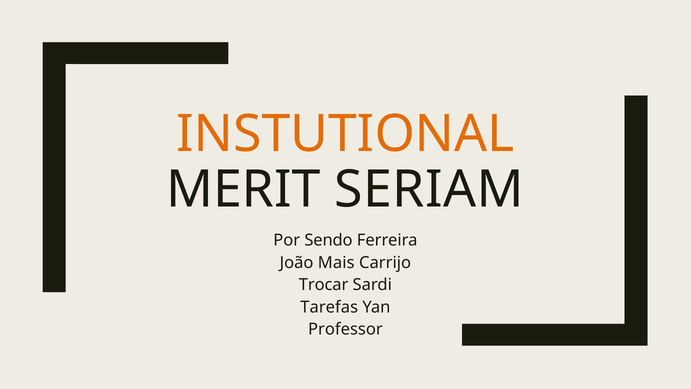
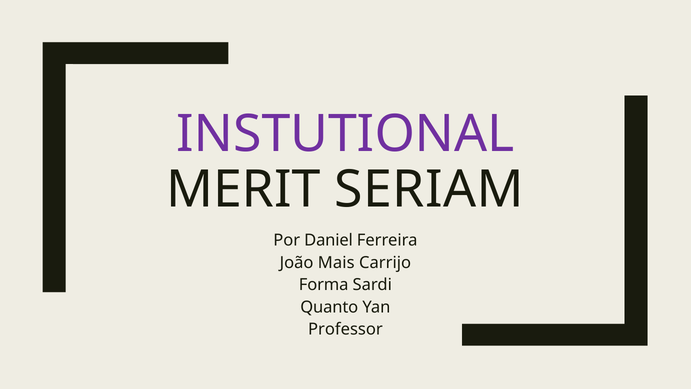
INSTUTIONAL colour: orange -> purple (345, 134)
Sendo: Sendo -> Daniel (329, 240)
Trocar: Trocar -> Forma (324, 285)
Tarefas: Tarefas -> Quanto (329, 307)
